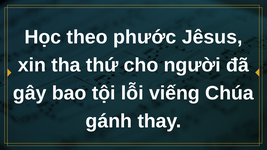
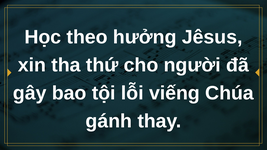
phước: phước -> hưởng (145, 37)
